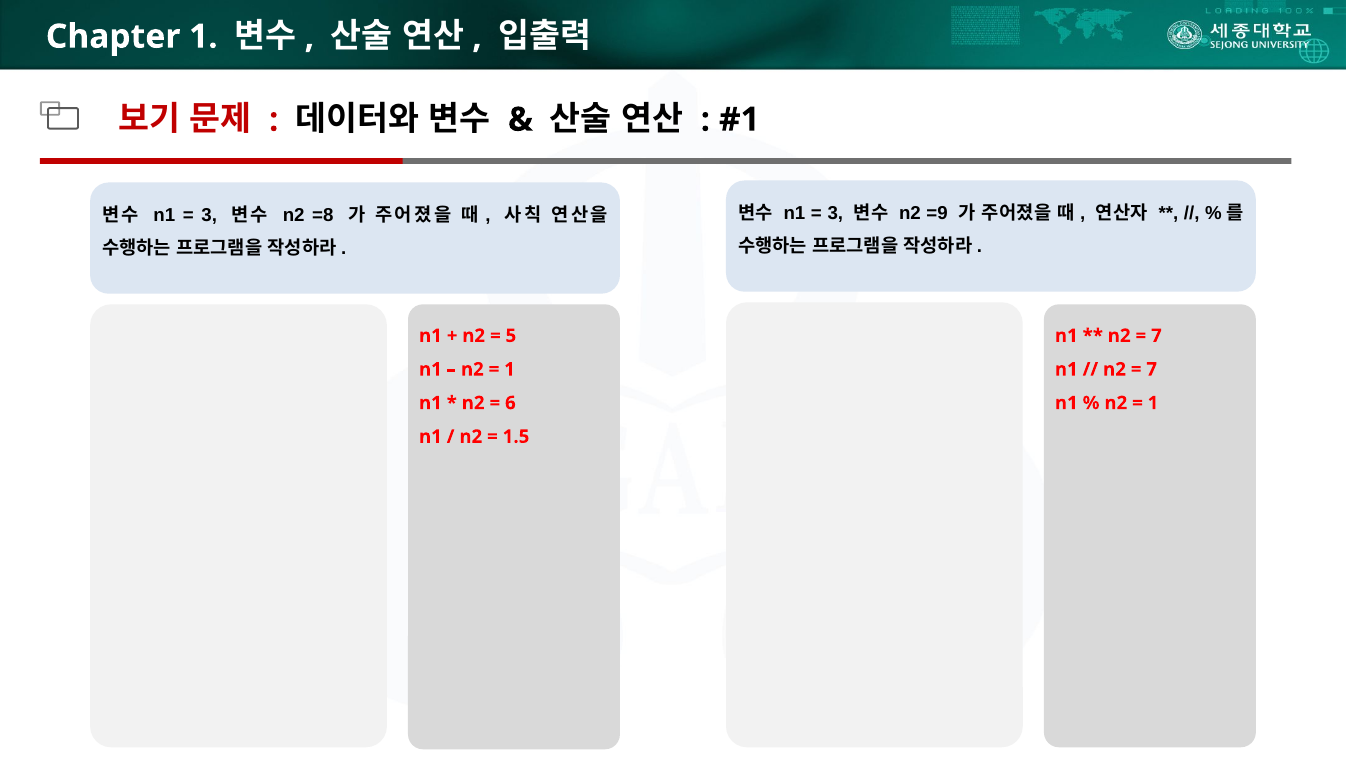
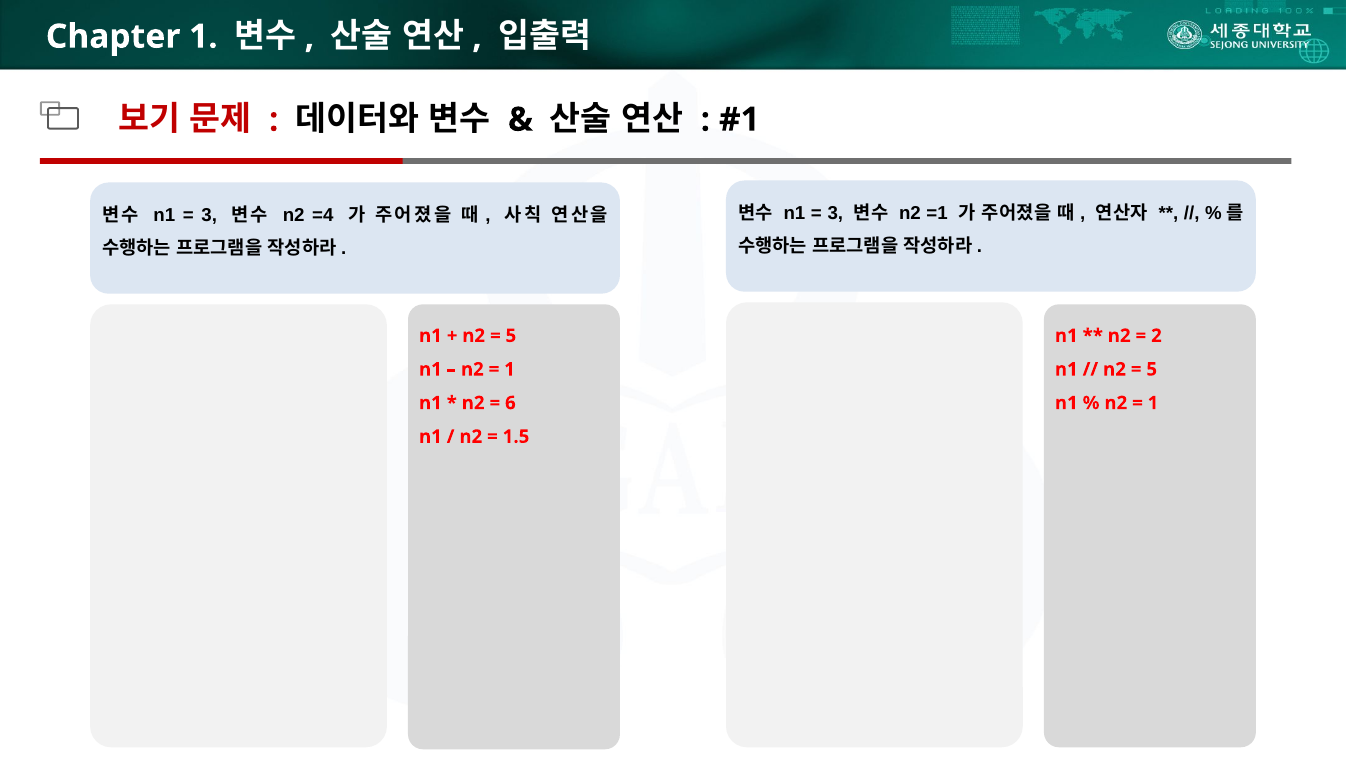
=9: =9 -> =1 (937, 213)
=8: =8 -> =4 (323, 215)
7: 7 -> 2 (1156, 336)
7: 7 -> 5 (1152, 369)
